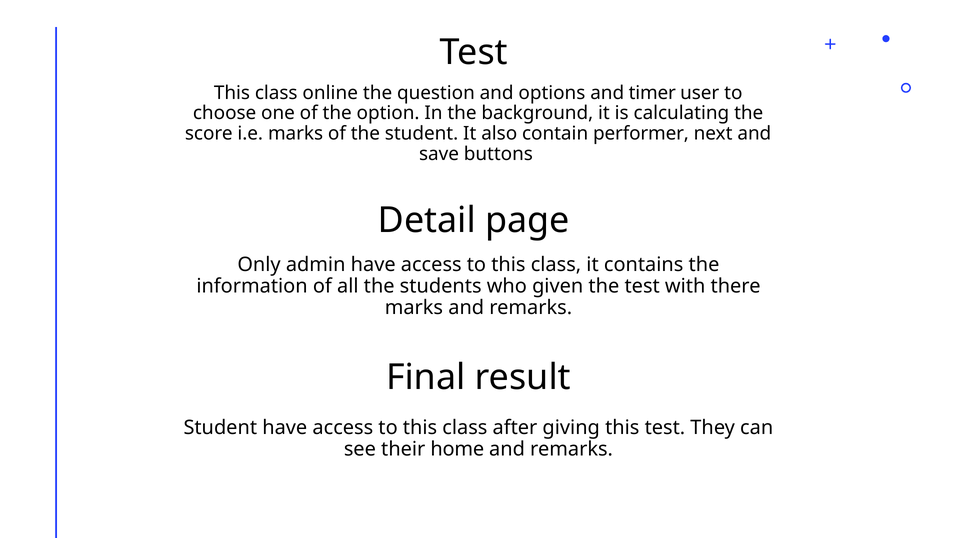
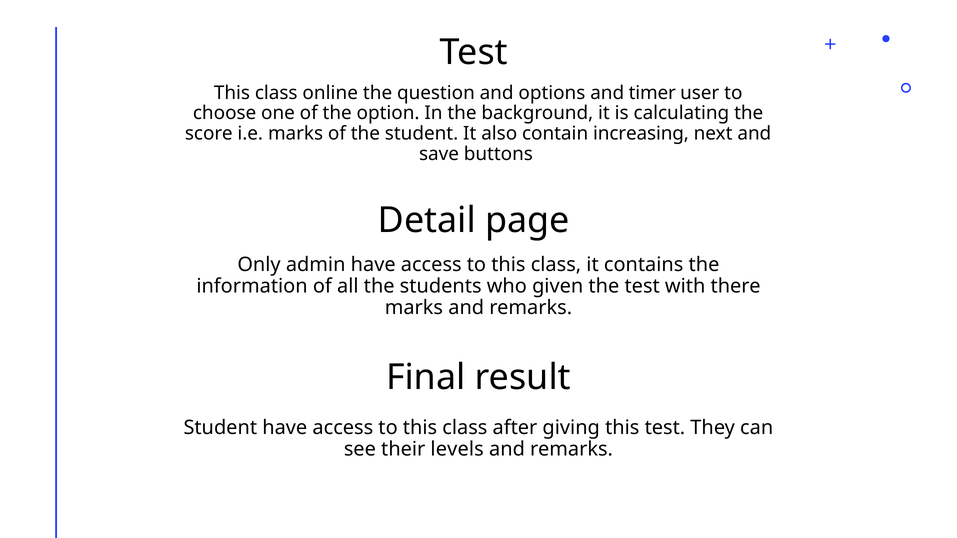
performer: performer -> increasing (641, 134)
home: home -> levels (457, 449)
